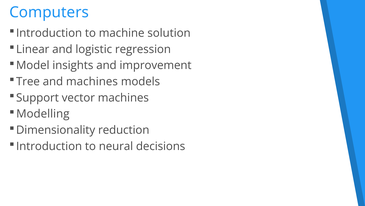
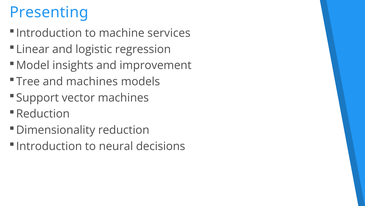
Computers: Computers -> Presenting (49, 12)
solution: solution -> services (169, 33)
Modelling: Modelling -> Reduction (43, 114)
